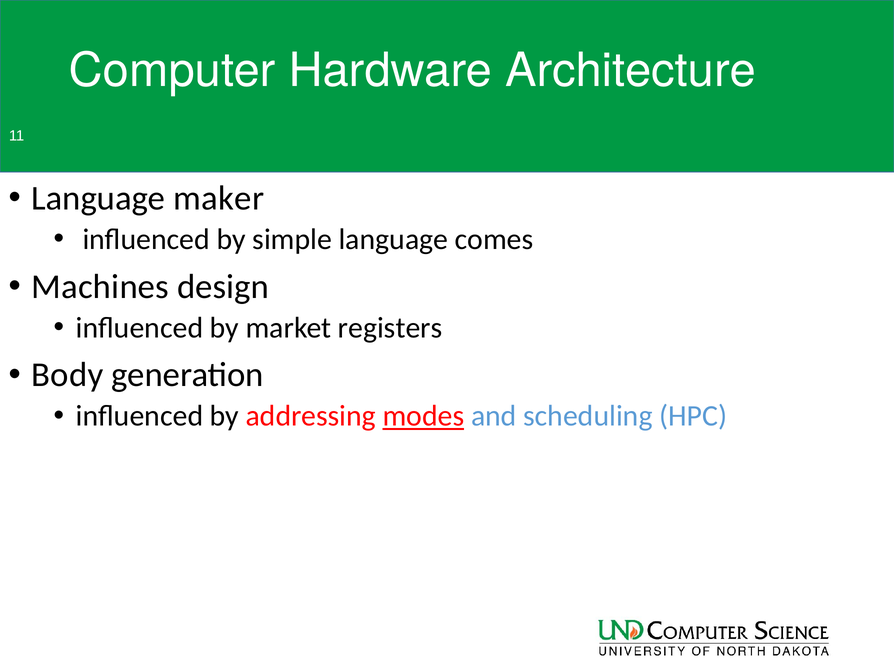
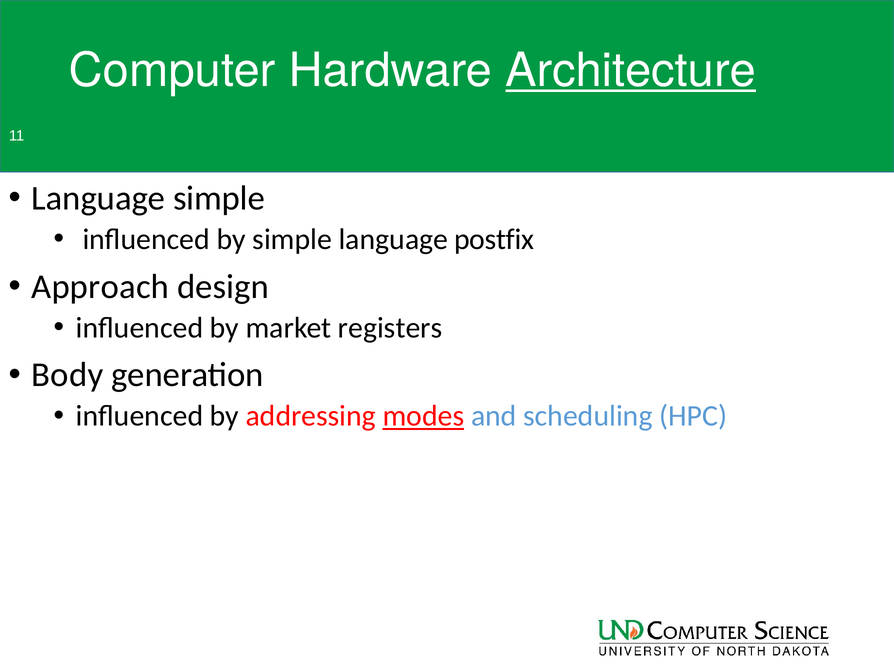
Architecture underline: none -> present (631, 70)
Language maker: maker -> simple (219, 198)
comes: comes -> postfix (494, 239)
Machines: Machines -> Approach (100, 286)
